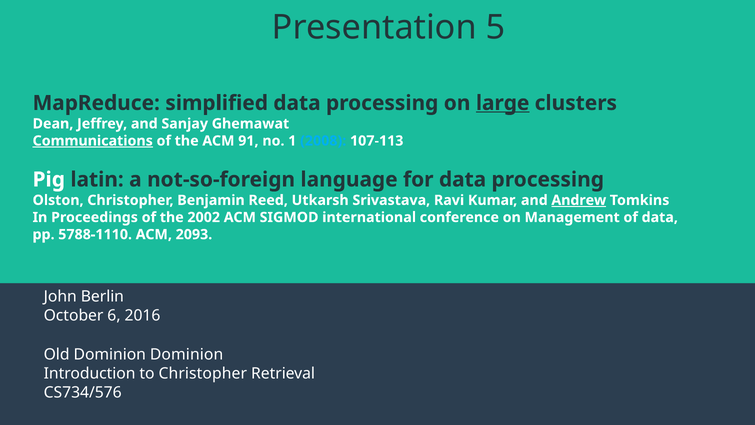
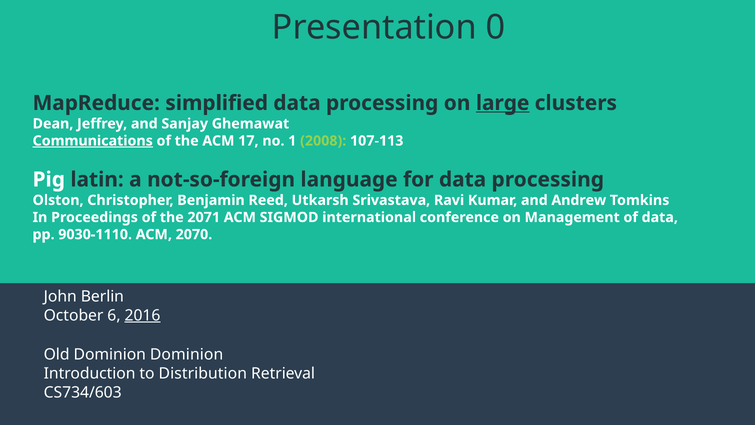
5: 5 -> 0 (496, 28)
91: 91 -> 17 (248, 141)
2008 colour: light blue -> light green (323, 141)
Andrew underline: present -> none (579, 200)
2002: 2002 -> 2071 (204, 217)
5788-1110: 5788-1110 -> 9030-1110 (95, 234)
2093: 2093 -> 2070 (194, 234)
2016 underline: none -> present (142, 315)
to Christopher: Christopher -> Distribution (203, 373)
CS734/576: CS734/576 -> CS734/603 (83, 392)
